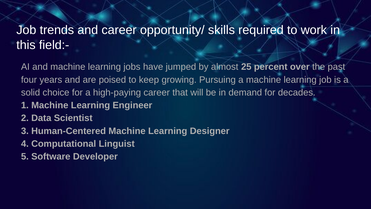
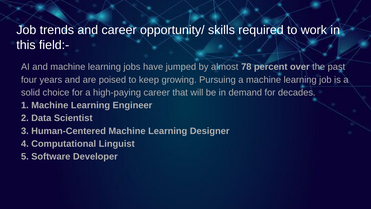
25: 25 -> 78 (246, 67)
